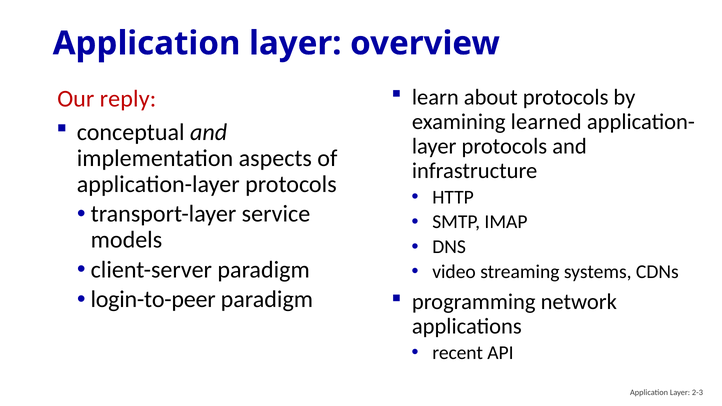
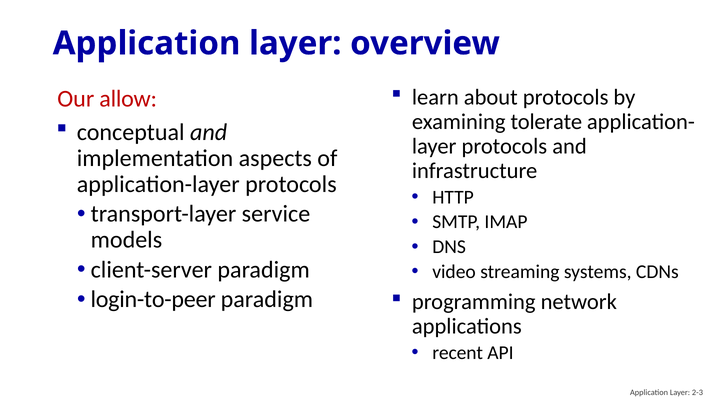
reply: reply -> allow (128, 99)
learned: learned -> tolerate (546, 122)
